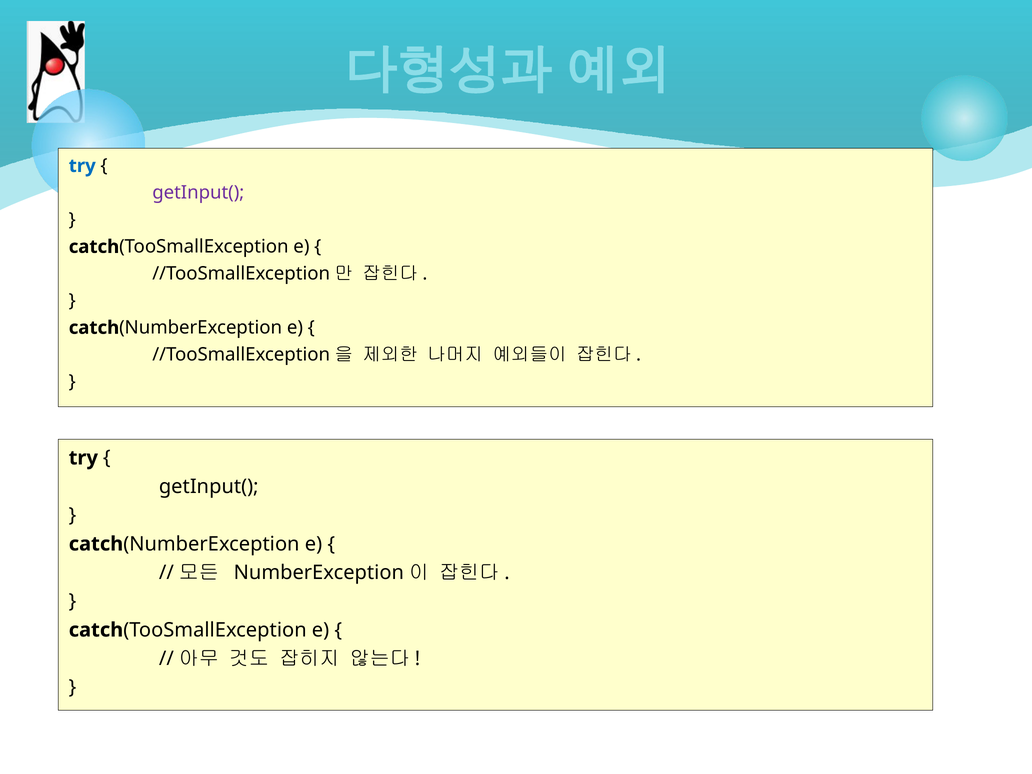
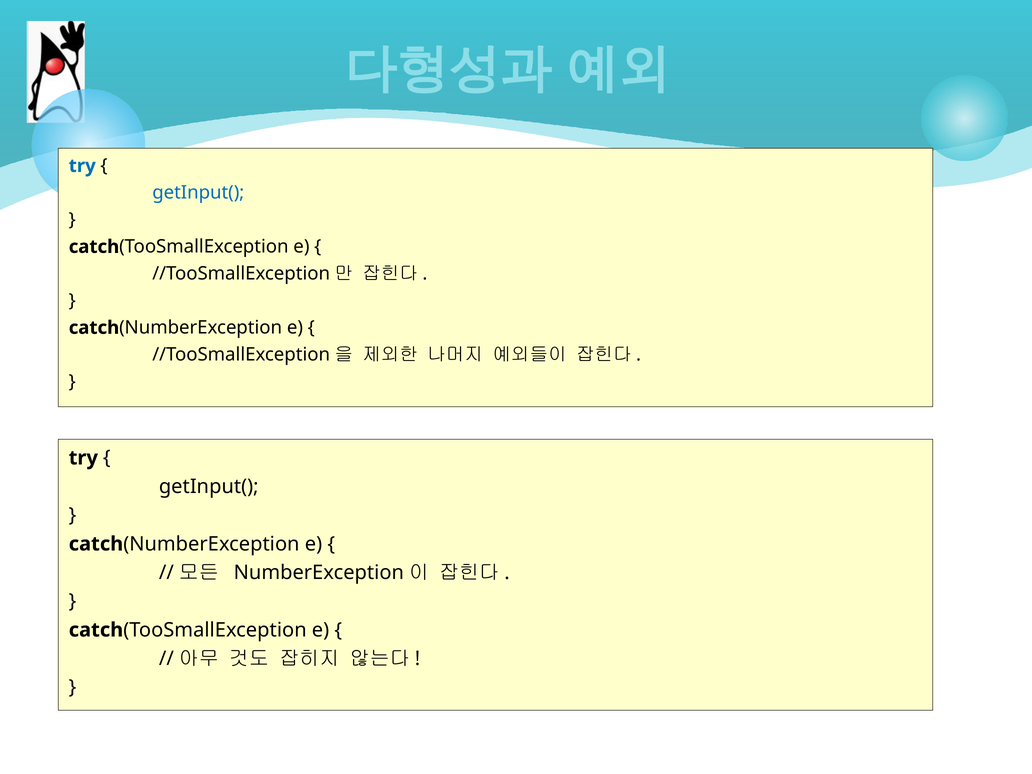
getInput( colour: purple -> blue (198, 193)
